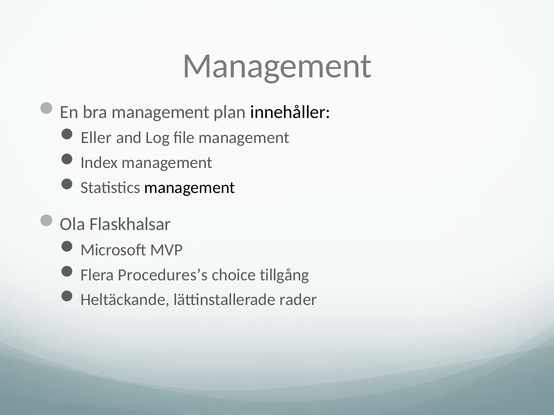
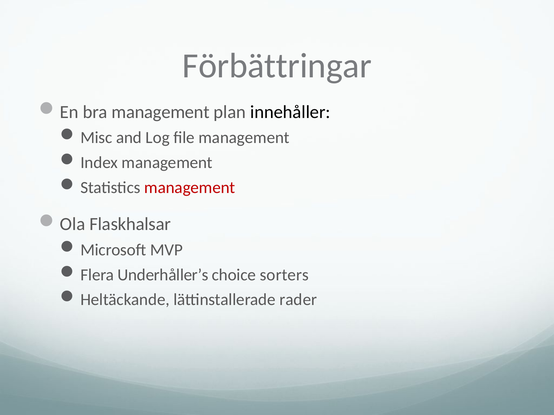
Management: Management -> Förbättringar (277, 66)
Eller: Eller -> Misc (96, 138)
management colour: black -> red (190, 188)
Procedures’s: Procedures’s -> Underhåller’s (163, 275)
tillgång: tillgång -> sorters (284, 275)
